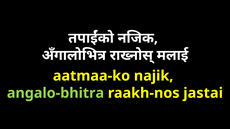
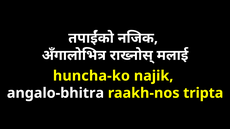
aatmaa-ko: aatmaa-ko -> huncha-ko (91, 76)
angalo-bhitra colour: light green -> white (55, 93)
jastai: jastai -> tripta (203, 93)
